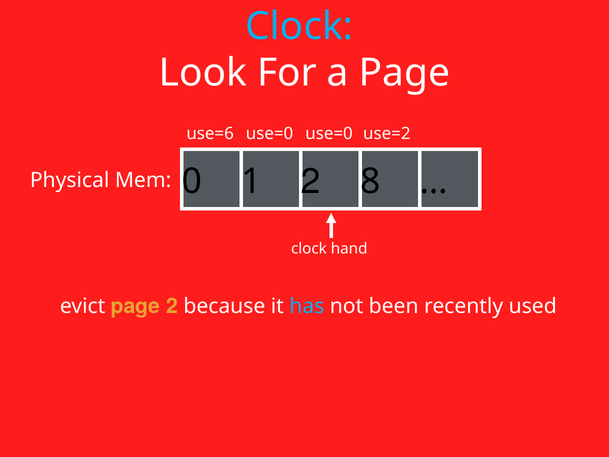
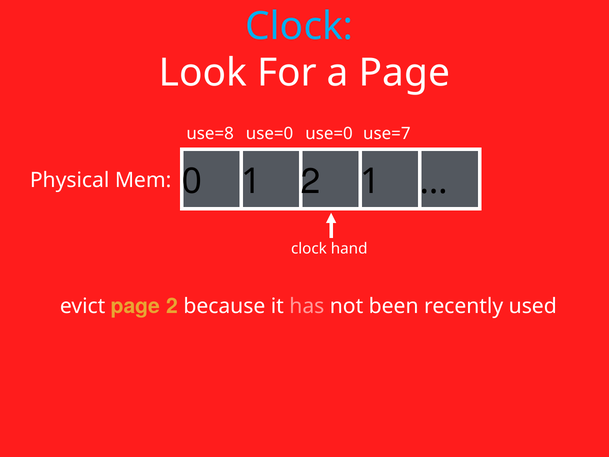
use=6: use=6 -> use=8 (210, 133)
use=2: use=2 -> use=7 (387, 133)
2 8: 8 -> 1 (370, 181)
has colour: light blue -> pink (307, 306)
